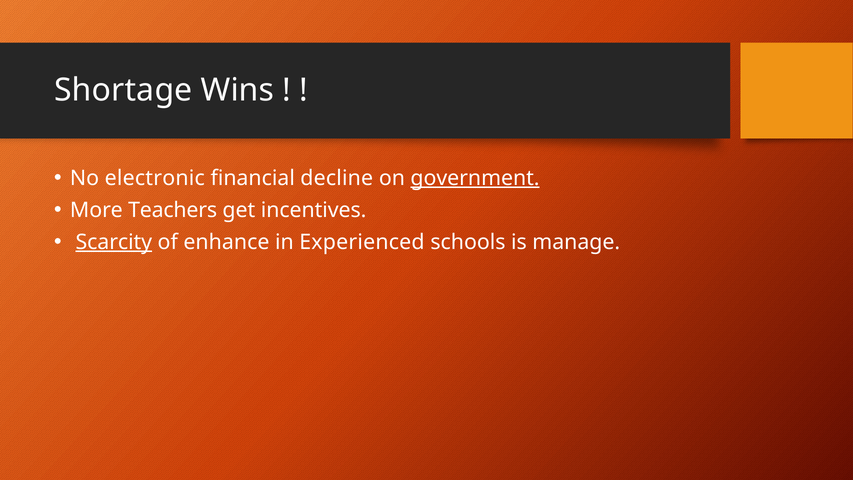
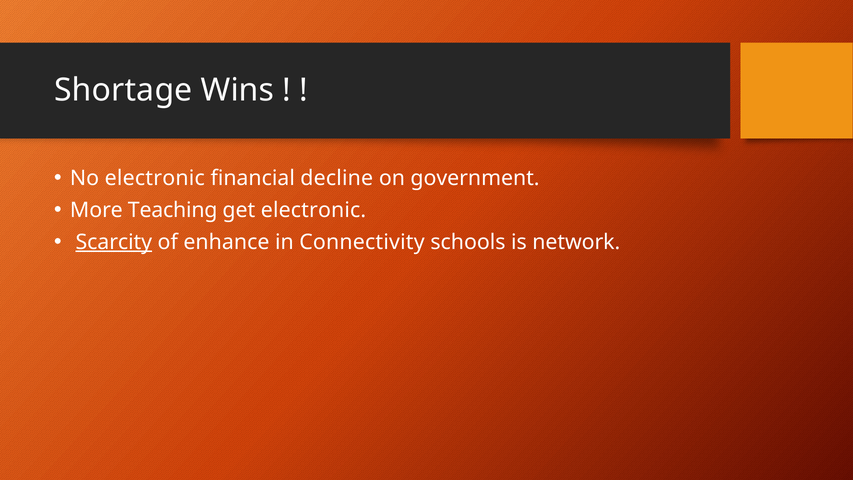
government underline: present -> none (475, 178)
Teachers: Teachers -> Teaching (173, 210)
get incentives: incentives -> electronic (314, 210)
Experienced: Experienced -> Connectivity (362, 242)
manage: manage -> network (576, 242)
